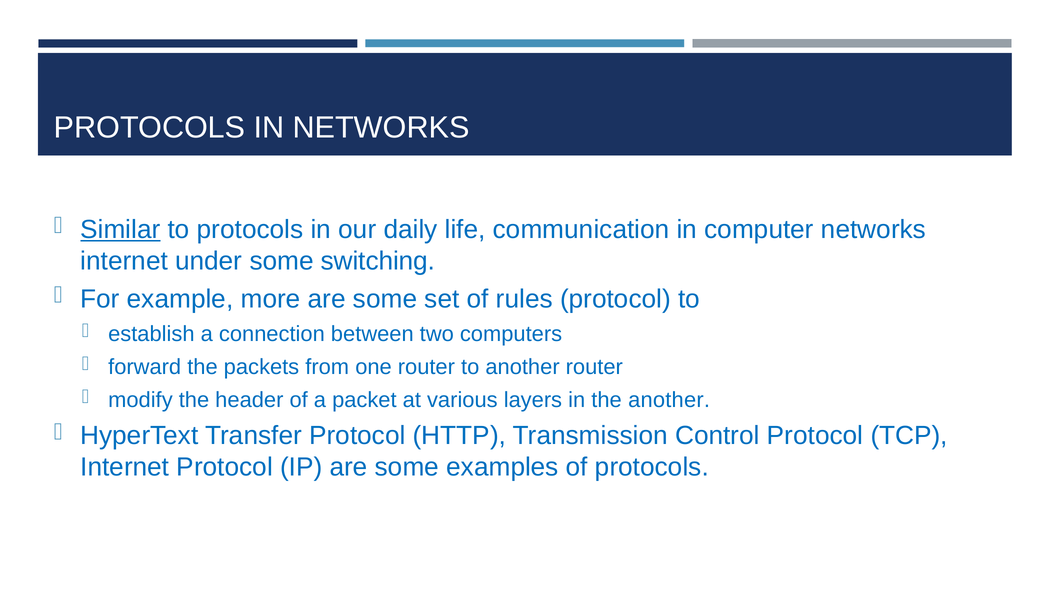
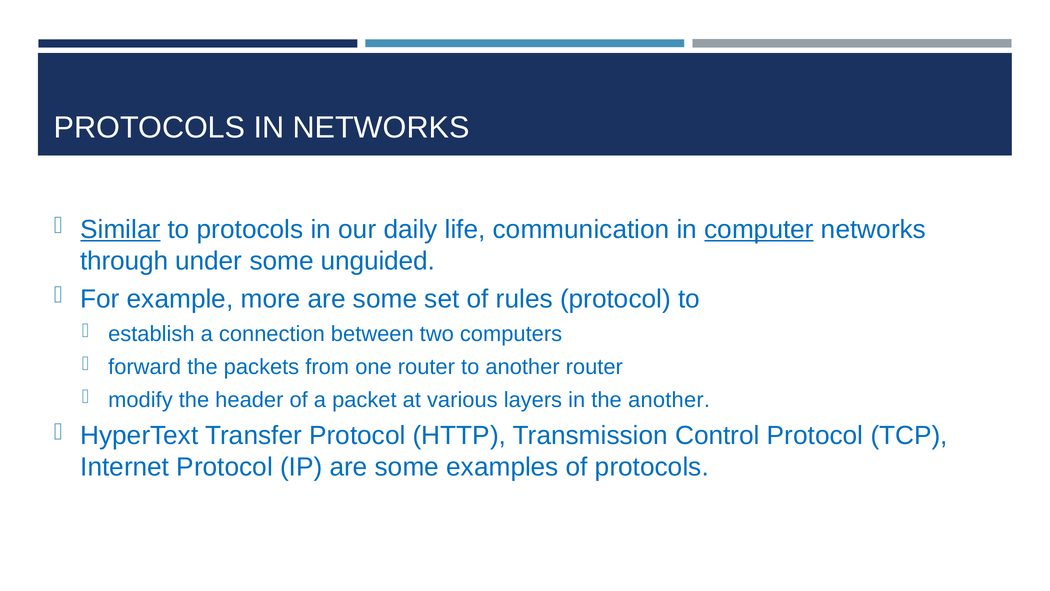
computer underline: none -> present (759, 229)
internet: internet -> through (124, 261)
switching: switching -> unguided (378, 261)
